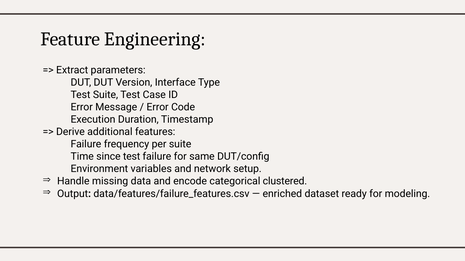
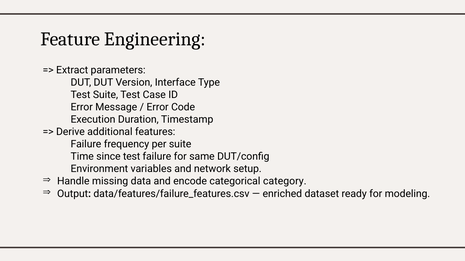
clustered: clustered -> category (285, 182)
